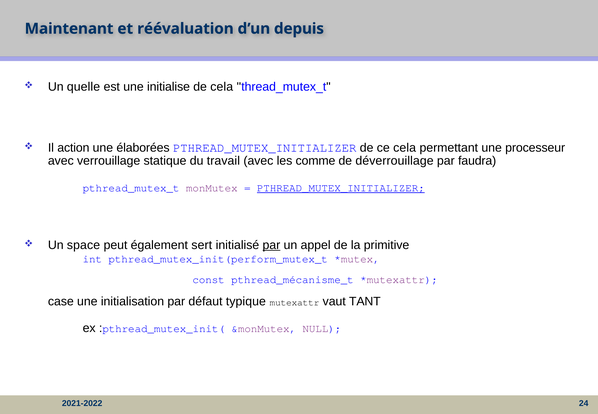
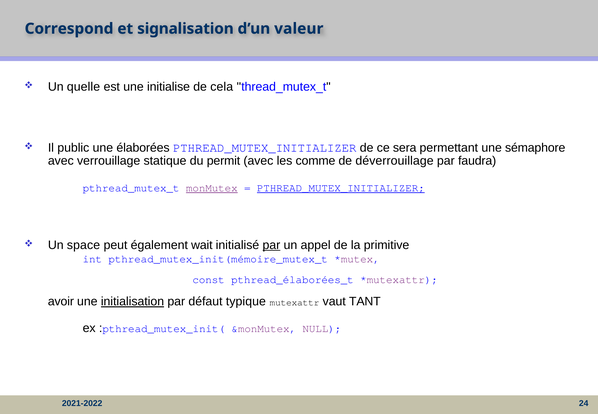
Maintenant: Maintenant -> Correspond (69, 29)
réévaluation: réévaluation -> signalisation (185, 29)
depuis: depuis -> valeur (299, 29)
action: action -> public (73, 148)
ce cela: cela -> sera (405, 148)
processeur: processeur -> sémaphore (535, 148)
travail: travail -> permit (224, 161)
monMutex underline: none -> present (212, 188)
sert: sert -> wait (202, 245)
pthread_mutex_init(perform_mutex_t: pthread_mutex_init(perform_mutex_t -> pthread_mutex_init(mémoire_mutex_t (218, 259)
pthread_mécanisme_t: pthread_mécanisme_t -> pthread_élaborées_t (292, 280)
case: case -> avoir (61, 302)
initialisation underline: none -> present (132, 302)
